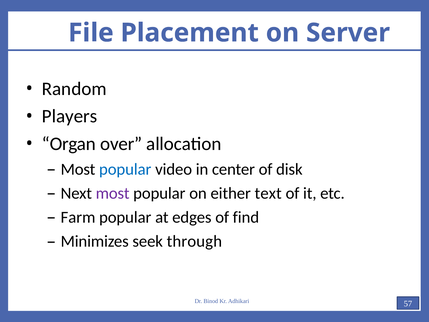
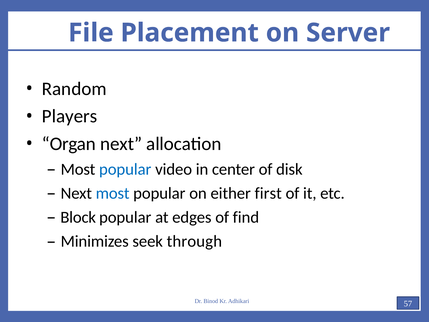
Organ over: over -> next (121, 144)
most colour: purple -> blue (113, 193)
text: text -> first (268, 193)
Farm: Farm -> Block (78, 217)
